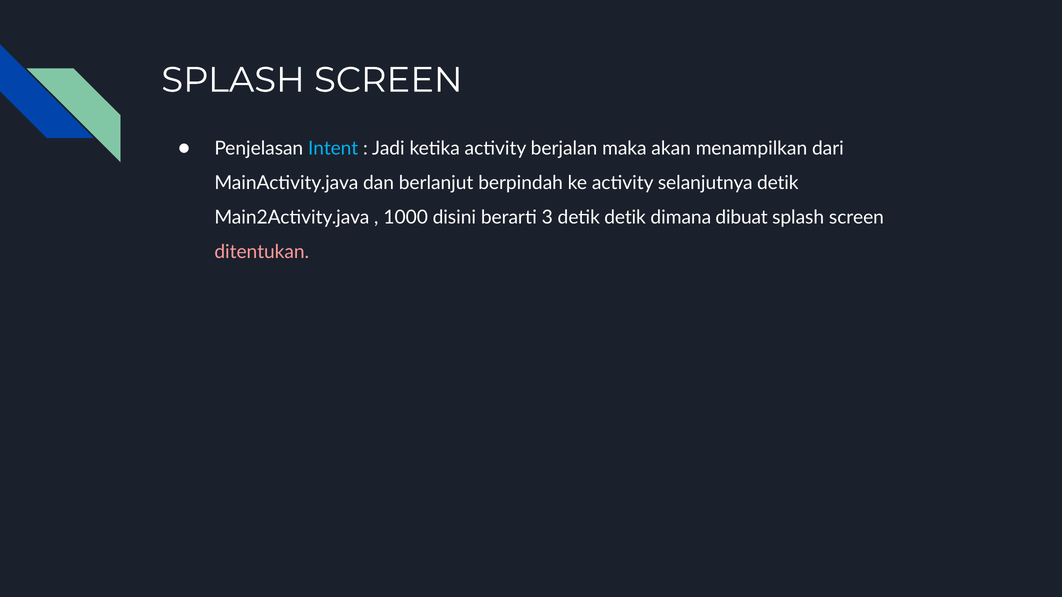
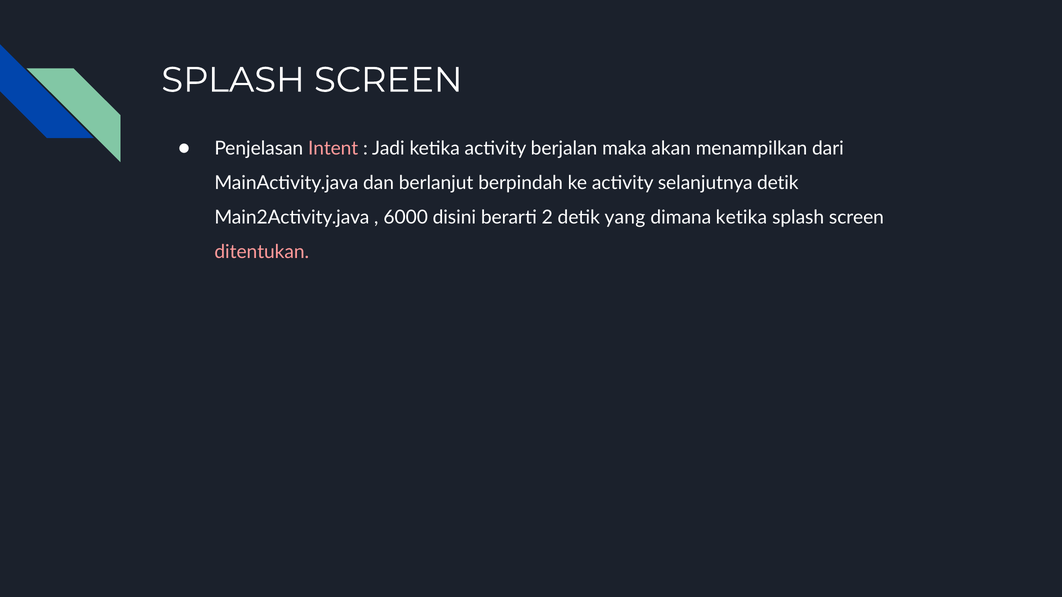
Intent colour: light blue -> pink (333, 148)
1000: 1000 -> 6000 (406, 218)
3: 3 -> 2 (547, 218)
detik detik: detik -> yang (625, 218)
dimana dibuat: dibuat -> ketika (741, 218)
